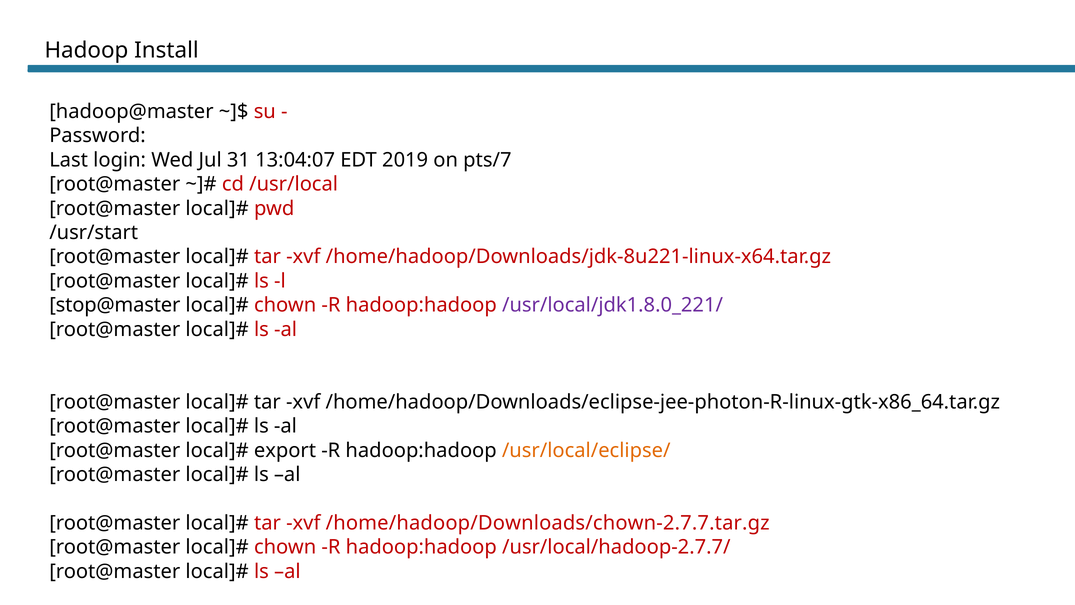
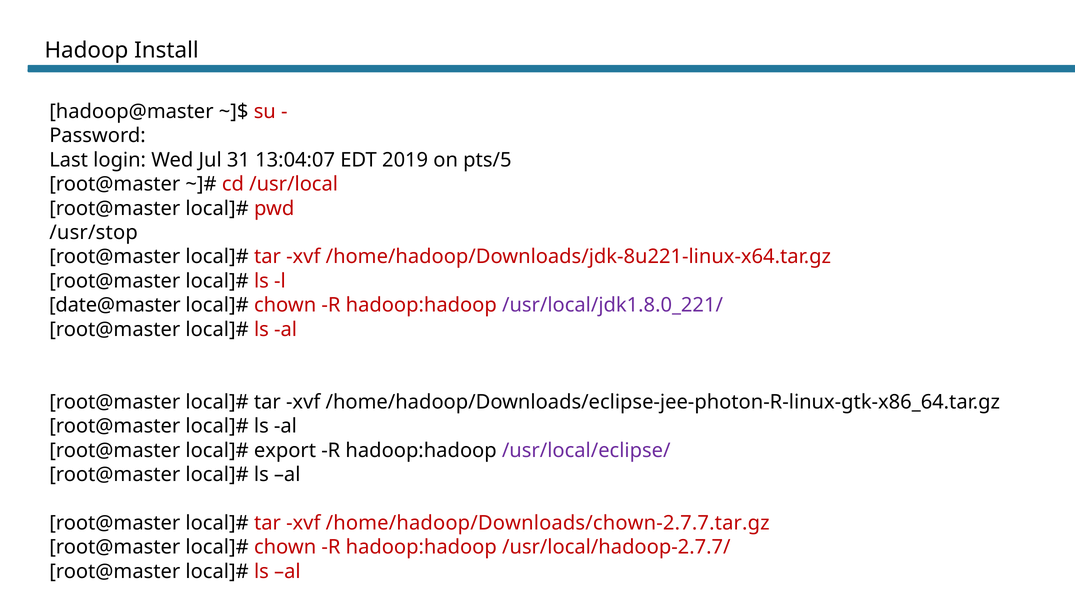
pts/7: pts/7 -> pts/5 (487, 160)
/usr/start: /usr/start -> /usr/stop (94, 232)
stop@master: stop@master -> date@master (115, 305)
/usr/local/eclipse/ colour: orange -> purple (586, 450)
